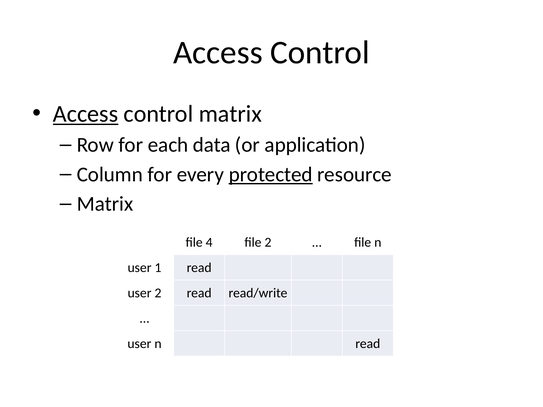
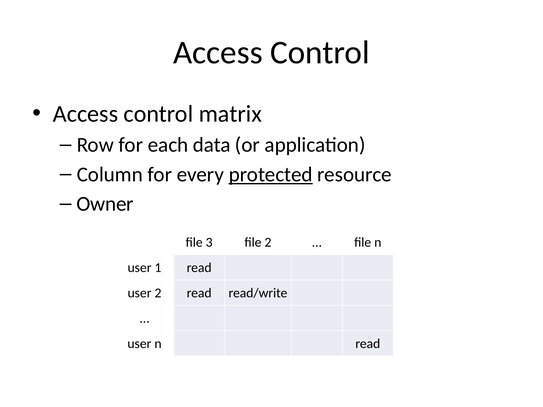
Access underline: present -> none (86, 114)
Matrix: Matrix -> Owner (105, 204)
4: 4 -> 3 (209, 242)
